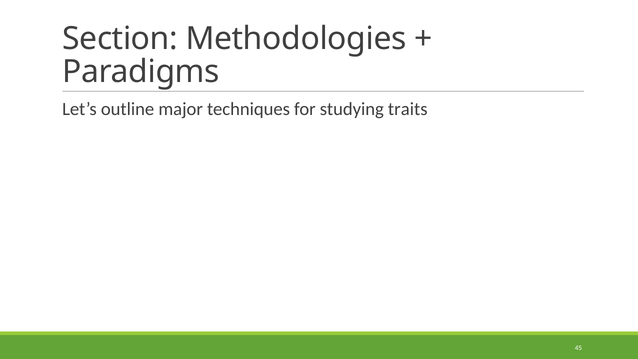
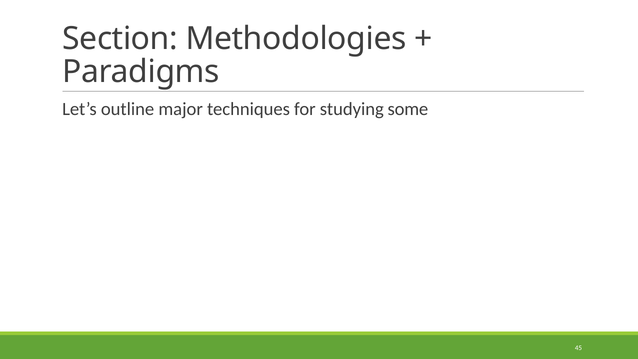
traits: traits -> some (408, 109)
